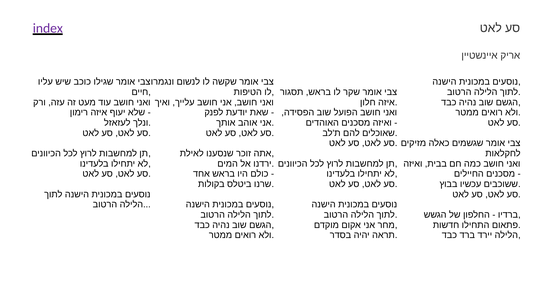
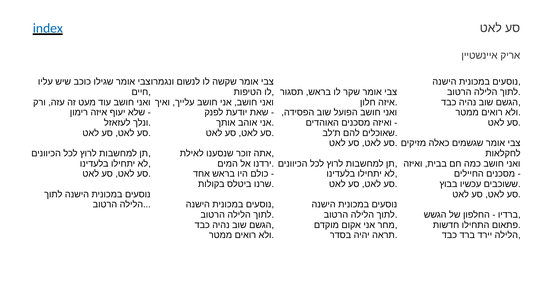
index colour: purple -> blue (48, 28)
